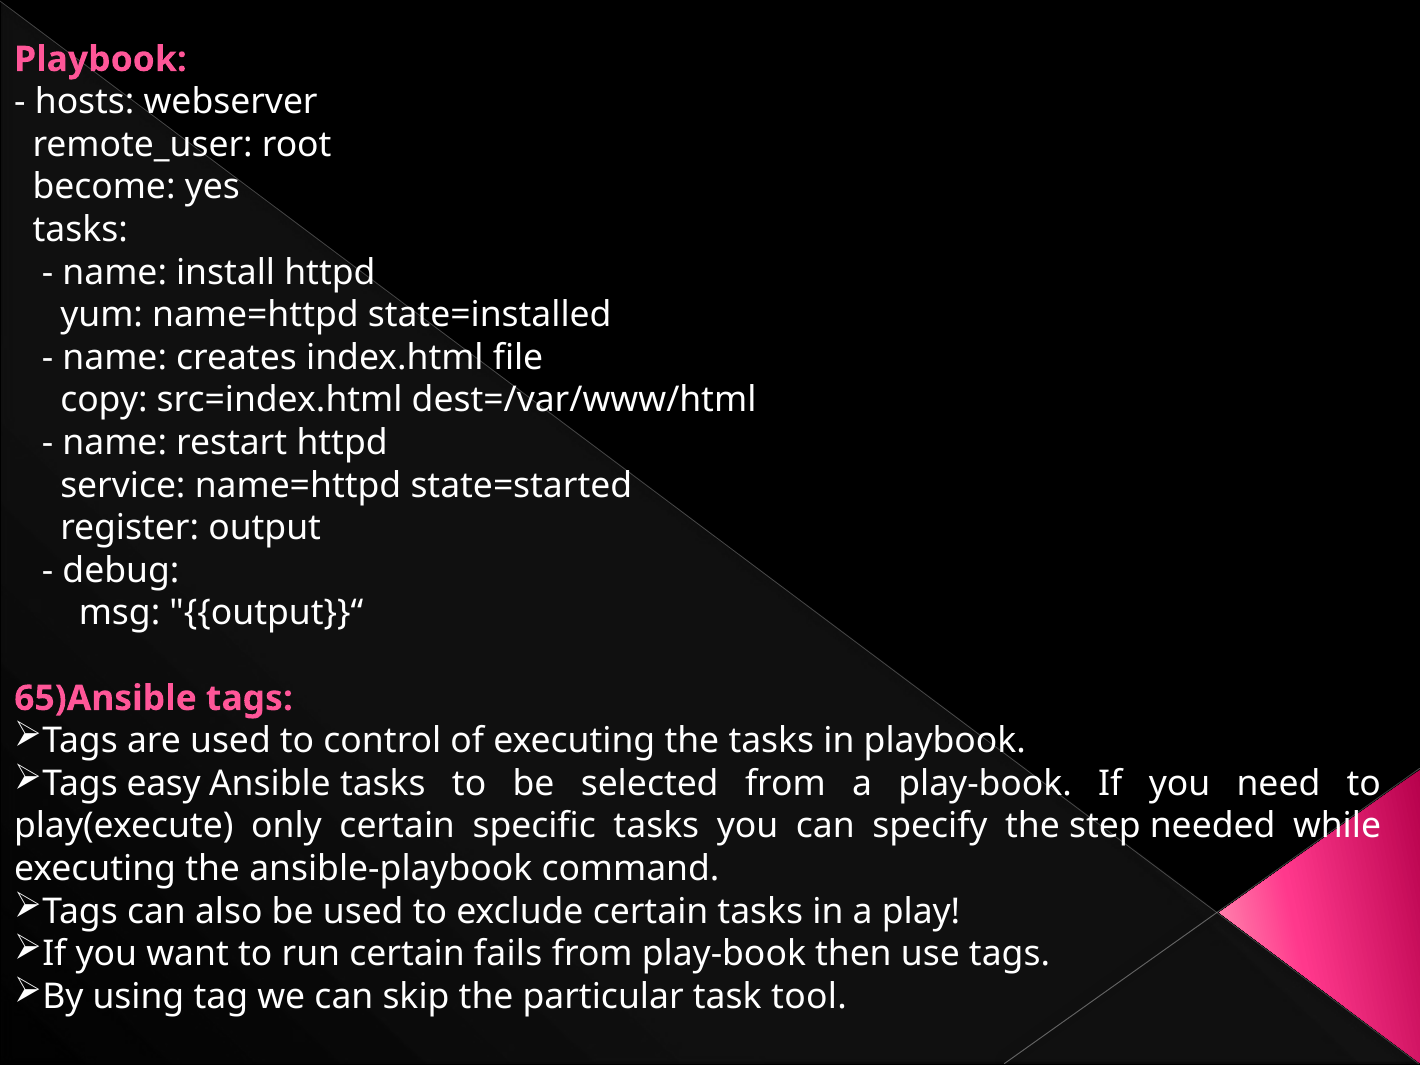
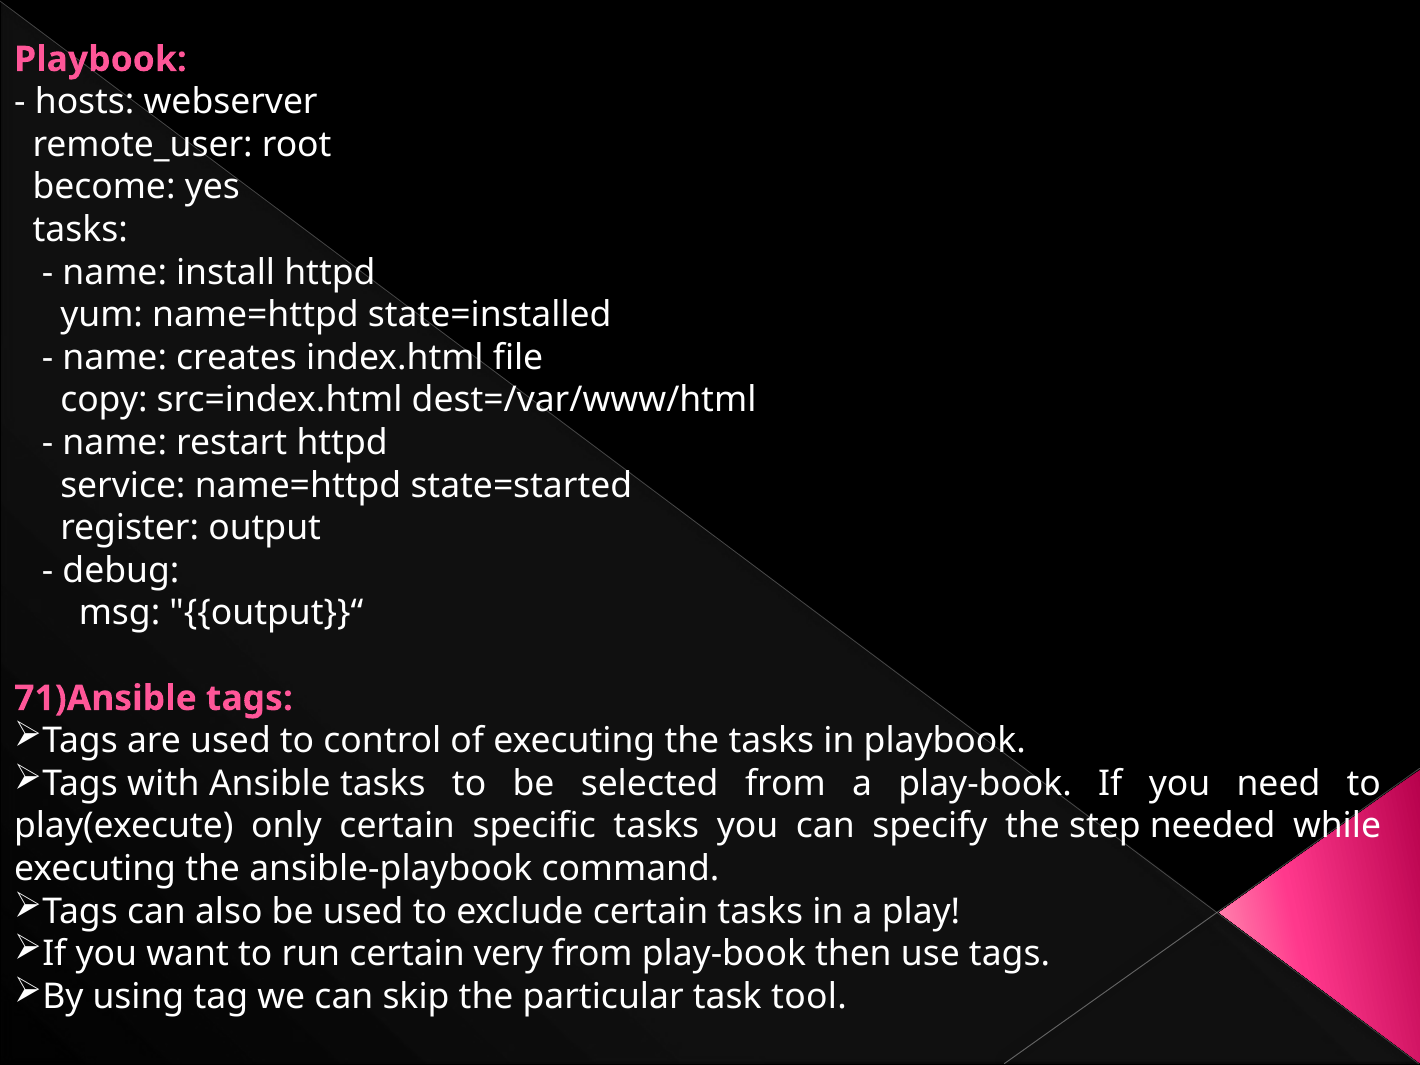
65)Ansible: 65)Ansible -> 71)Ansible (106, 698)
easy: easy -> with (163, 784)
fails: fails -> very (508, 954)
